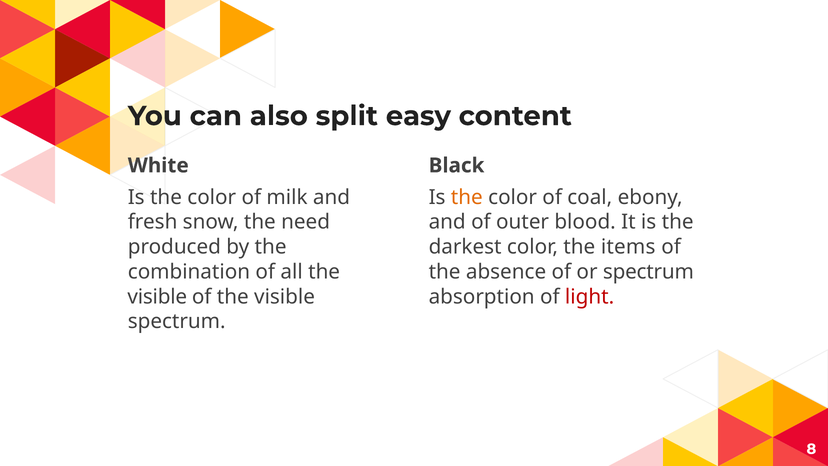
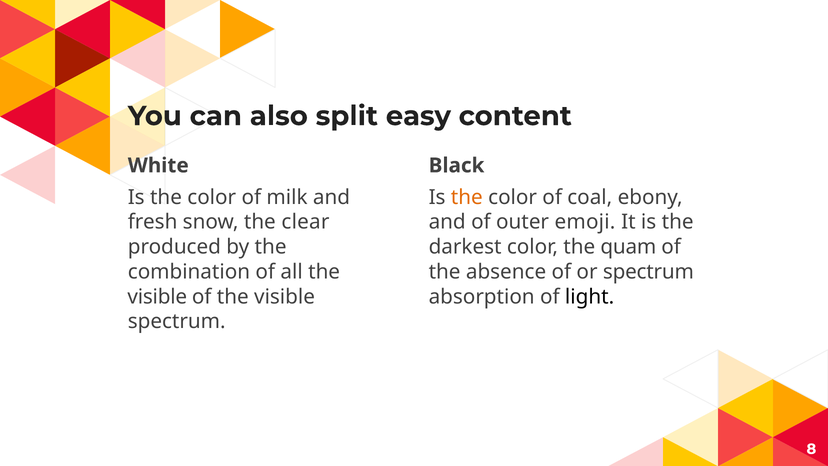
need: need -> clear (305, 222)
blood: blood -> emoji (585, 222)
items: items -> quam (628, 247)
light colour: red -> black (590, 297)
